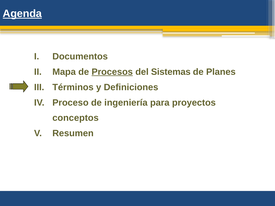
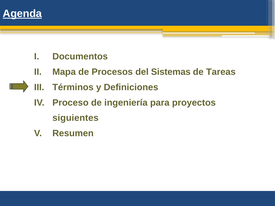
Procesos underline: present -> none (112, 72)
Planes: Planes -> Tareas (221, 72)
conceptos: conceptos -> siguientes (76, 118)
